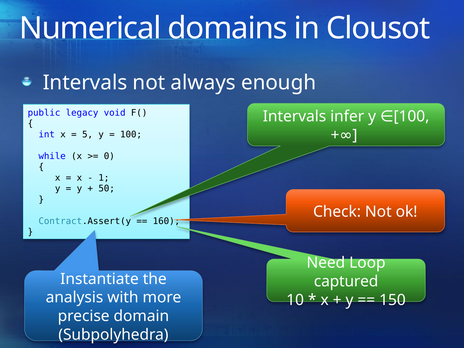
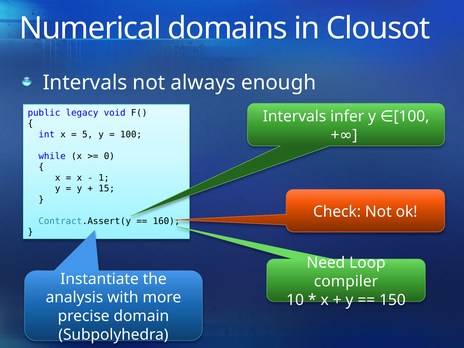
50: 50 -> 15 (107, 189)
captured: captured -> compiler (346, 281)
